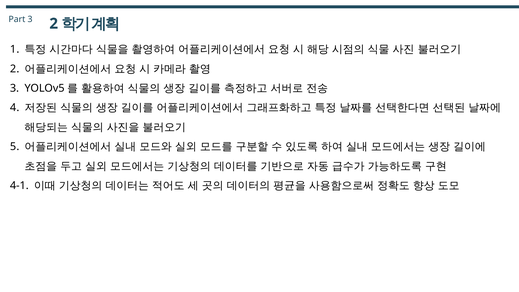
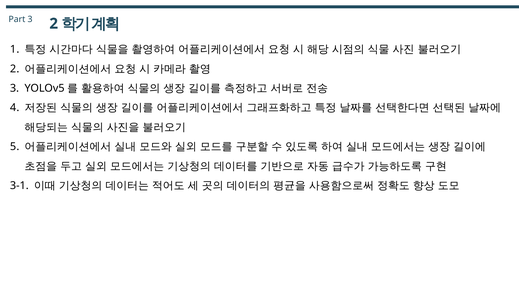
4-1: 4-1 -> 3-1 (19, 186)
